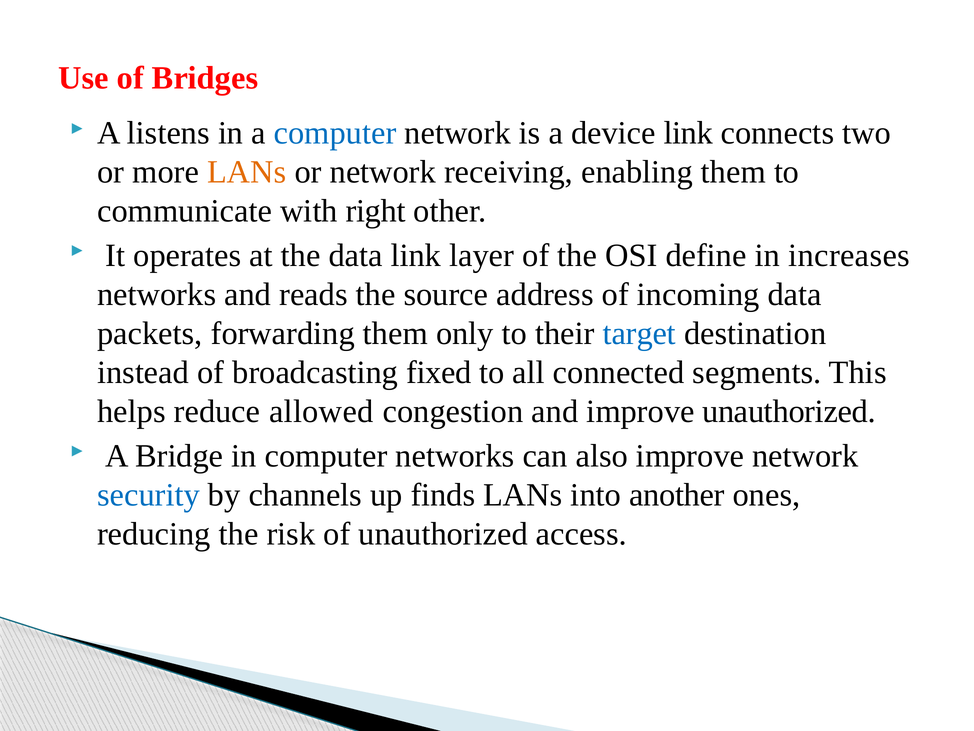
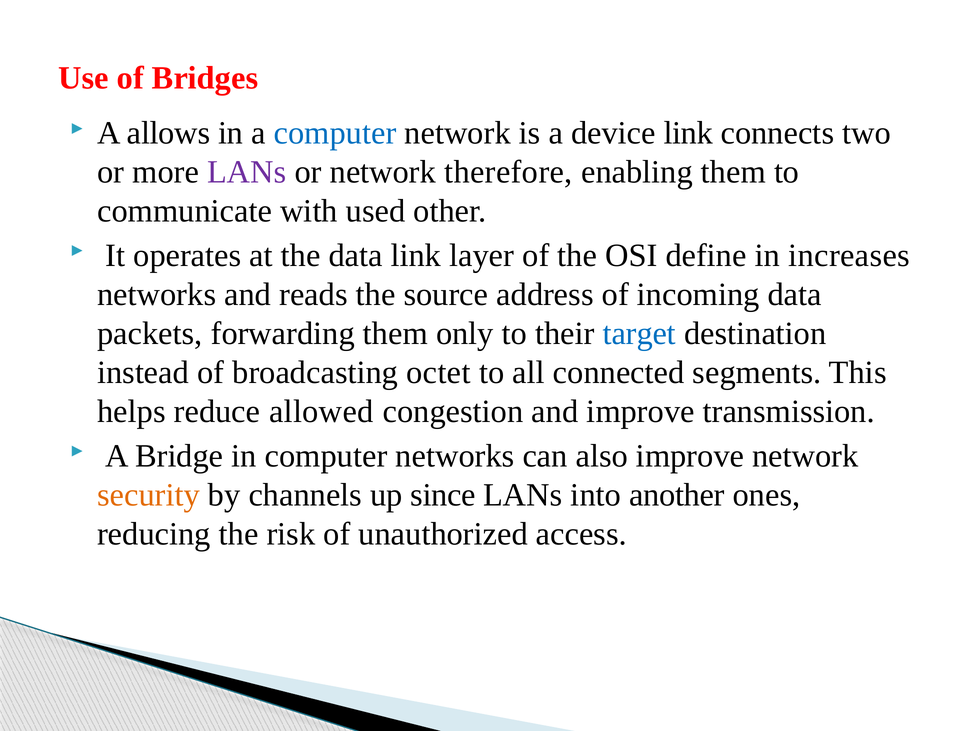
listens: listens -> allows (169, 133)
LANs colour: orange -> purple (247, 172)
receiving: receiving -> therefore (508, 172)
right: right -> used (376, 211)
fixed: fixed -> octet (438, 372)
improve unauthorized: unauthorized -> transmission (789, 411)
security colour: blue -> orange (149, 495)
finds: finds -> since (443, 495)
